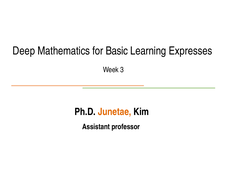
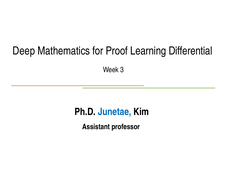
Basic: Basic -> Proof (117, 51)
Expresses: Expresses -> Differential (190, 51)
Junetae colour: orange -> blue (115, 112)
